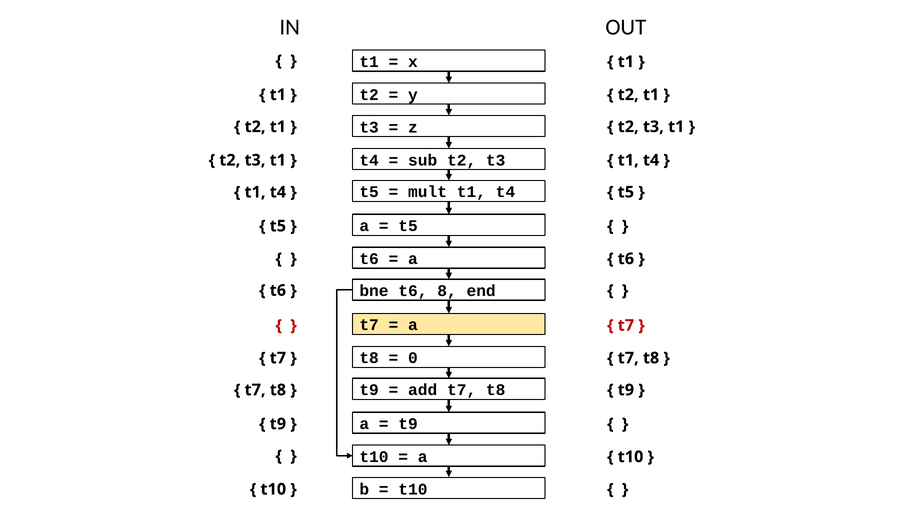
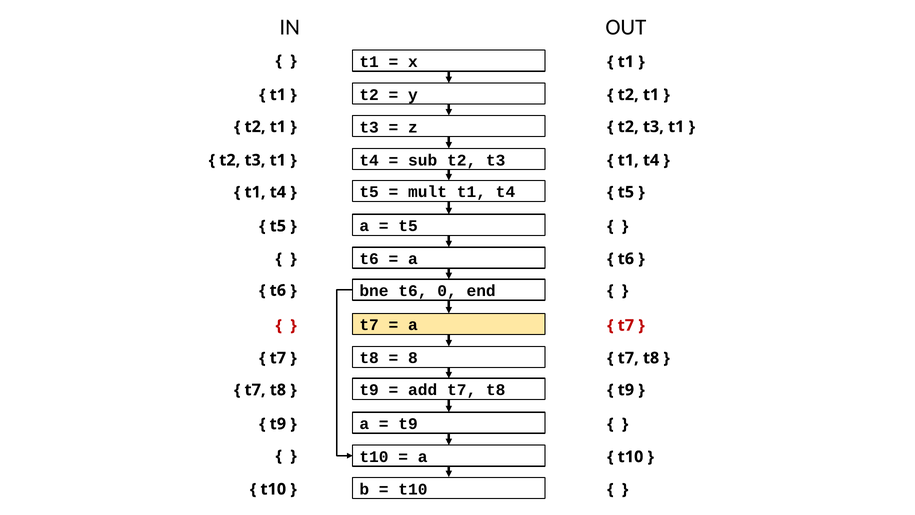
8: 8 -> 0 (447, 291)
0: 0 -> 8 (413, 358)
